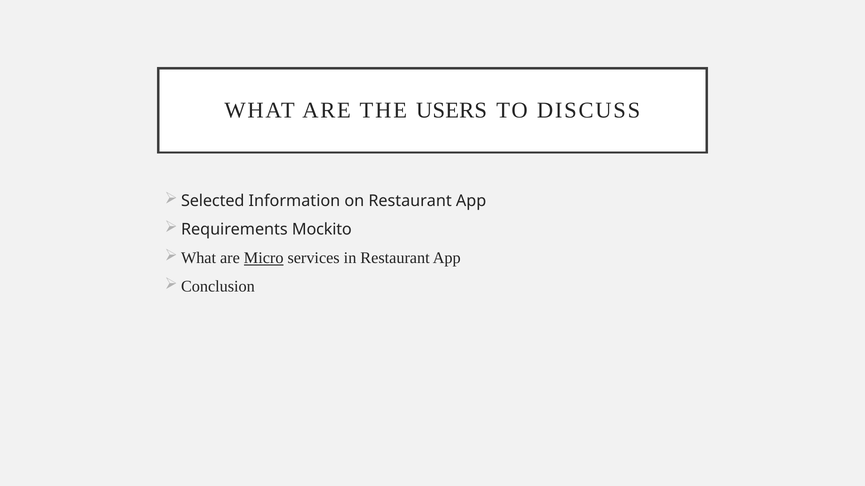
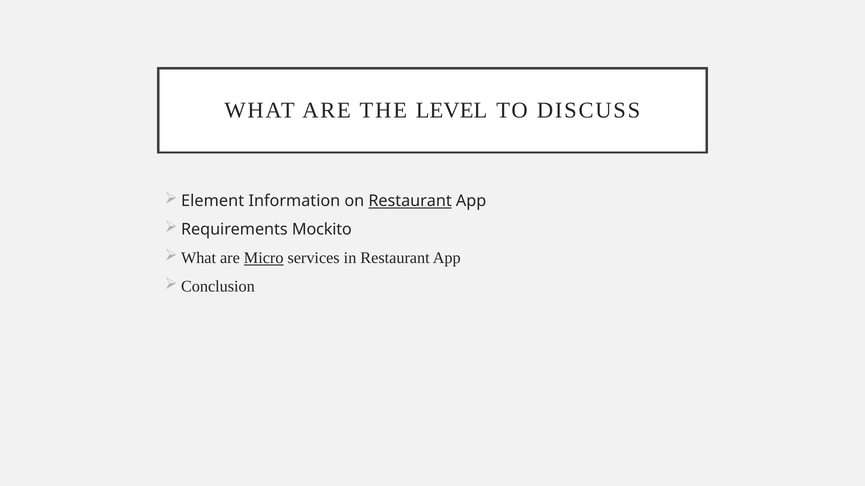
USERS: USERS -> LEVEL (452, 110)
Selected: Selected -> Element (213, 201)
Restaurant underline: none -> present (410, 201)
